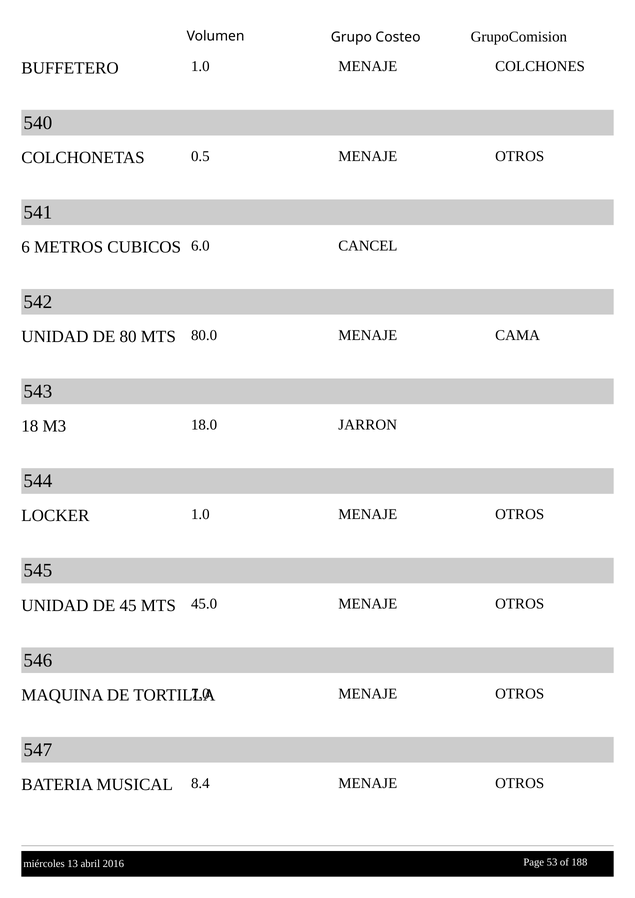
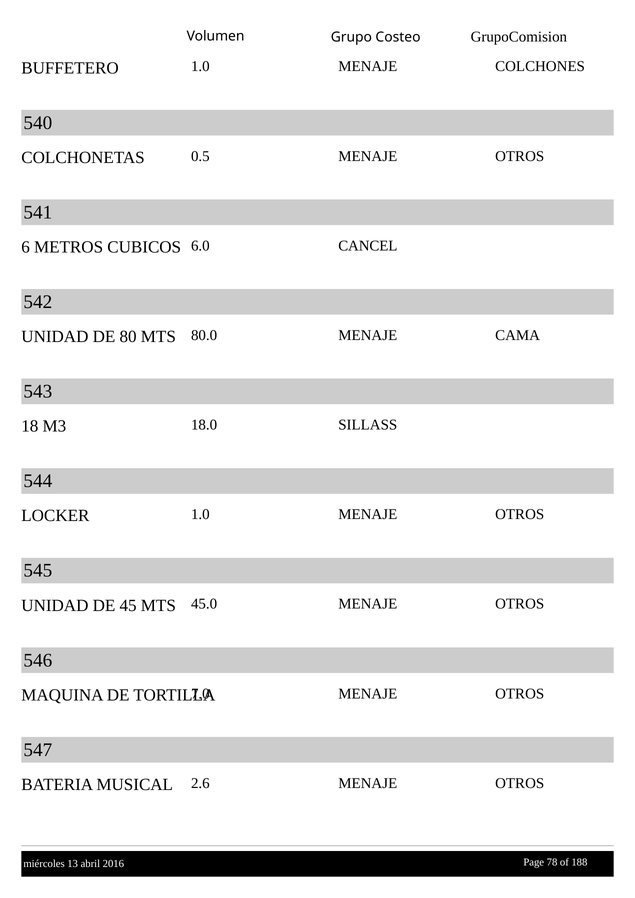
JARRON: JARRON -> SILLASS (368, 425)
8.4: 8.4 -> 2.6 (200, 784)
53: 53 -> 78 (552, 863)
